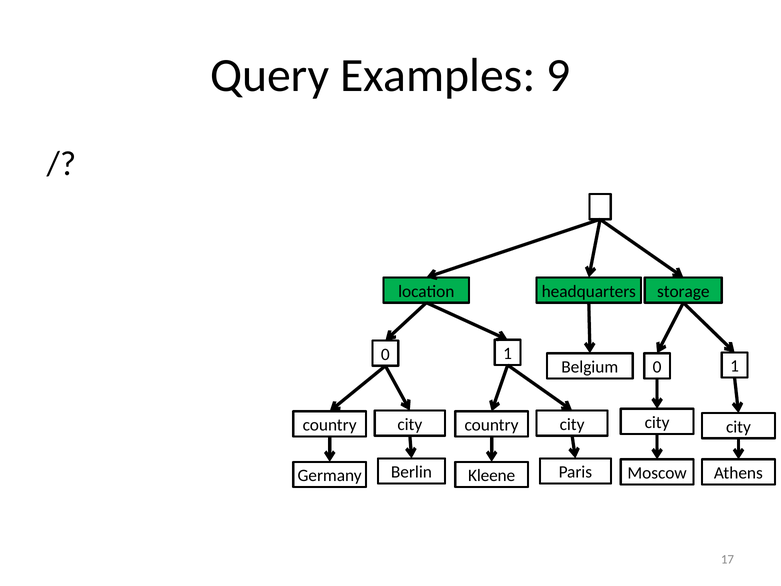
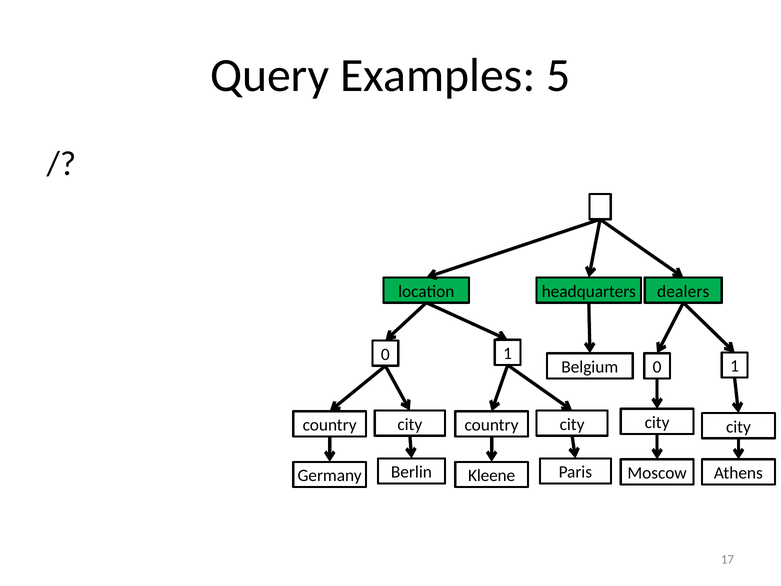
9: 9 -> 5 (558, 76)
storage: storage -> dealers (683, 291)
